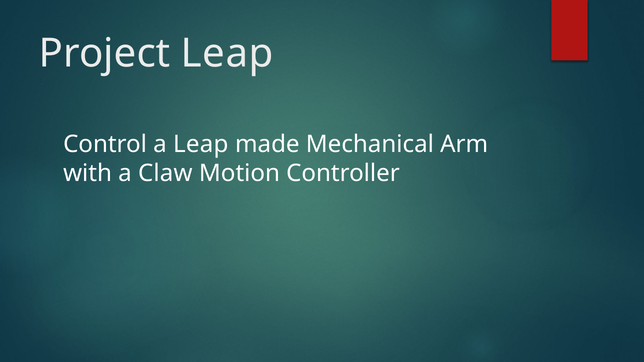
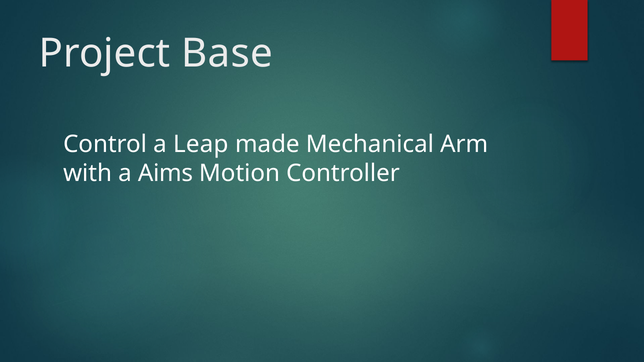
Project Leap: Leap -> Base (227, 53)
Claw: Claw -> Aims (165, 173)
